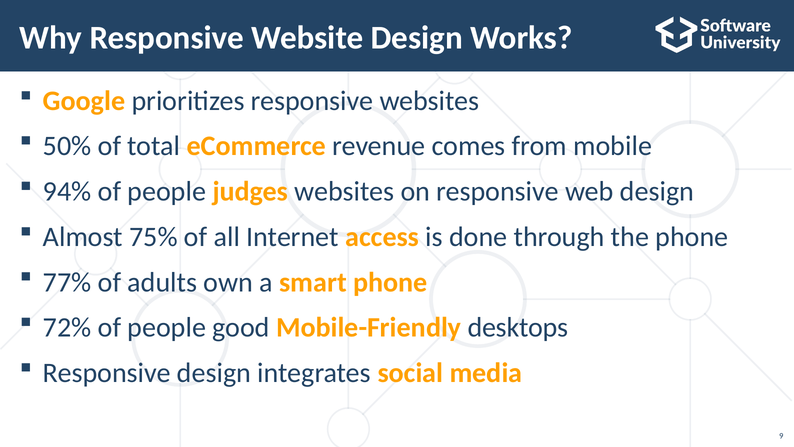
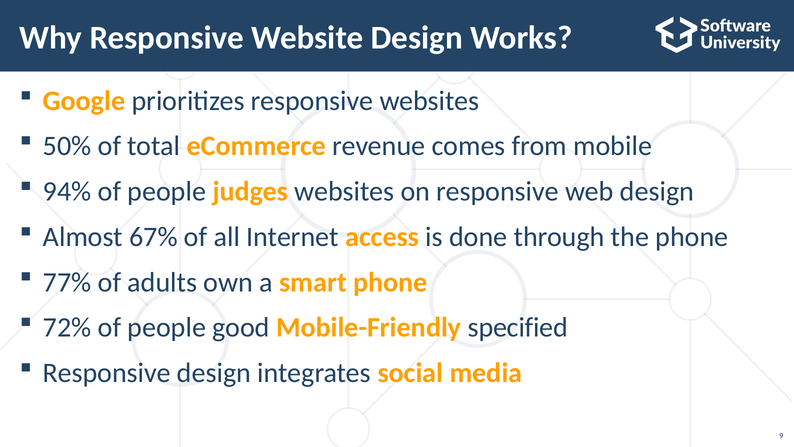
75%: 75% -> 67% (153, 237)
desktops: desktops -> specified (518, 327)
